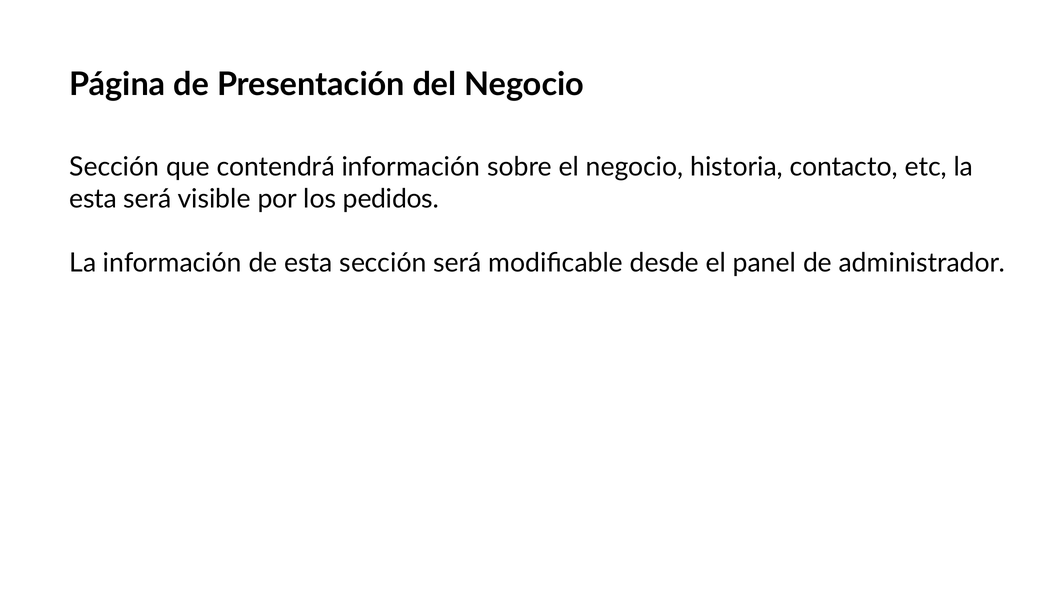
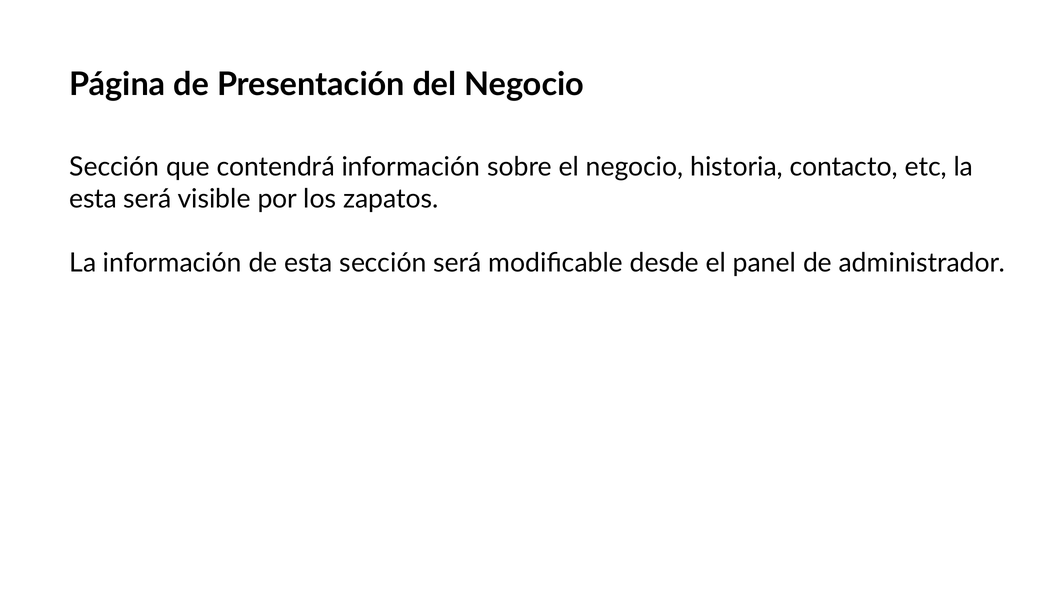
pedidos: pedidos -> zapatos (391, 199)
